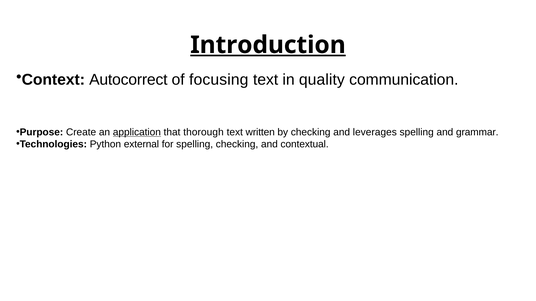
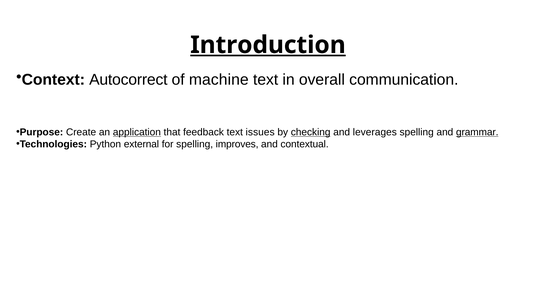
focusing: focusing -> machine (219, 80)
quality: quality -> overall (322, 80)
thorough: thorough -> feedback (204, 132)
written: written -> issues (260, 132)
checking underline: none -> present (311, 132)
grammar underline: none -> present (477, 132)
spelling checking: checking -> improves (237, 144)
